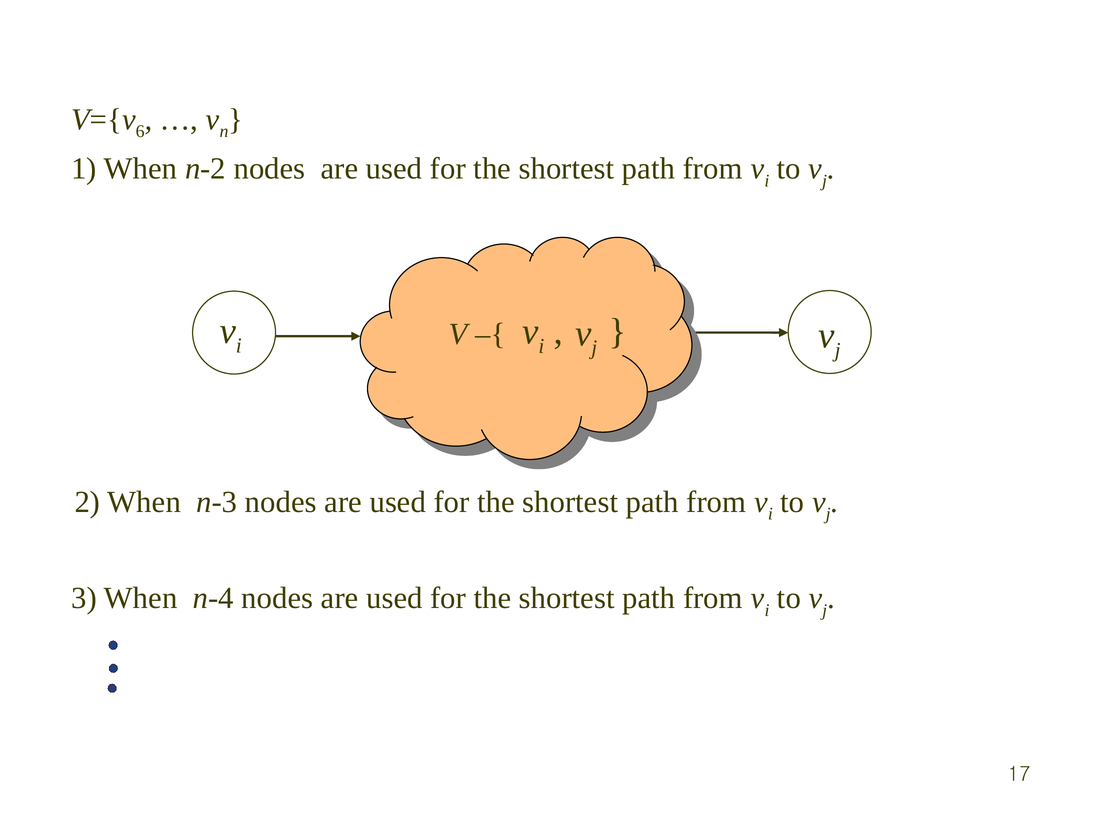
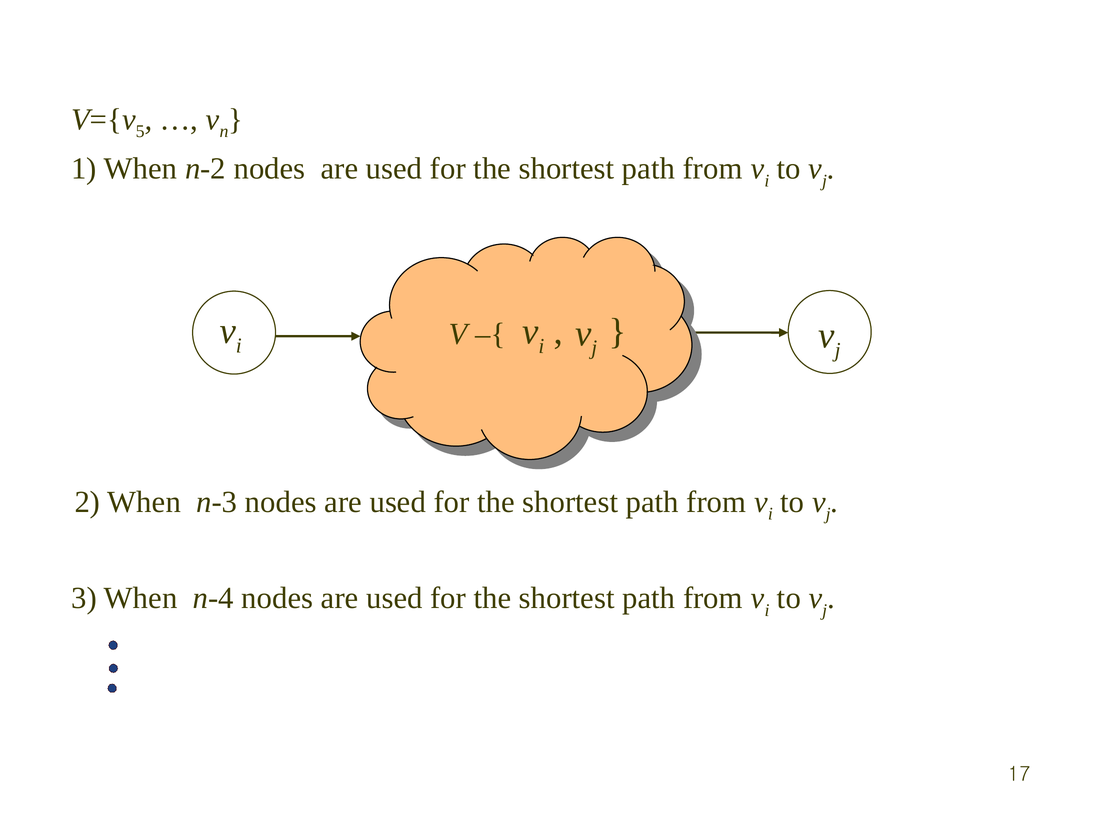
6: 6 -> 5 (140, 132)
